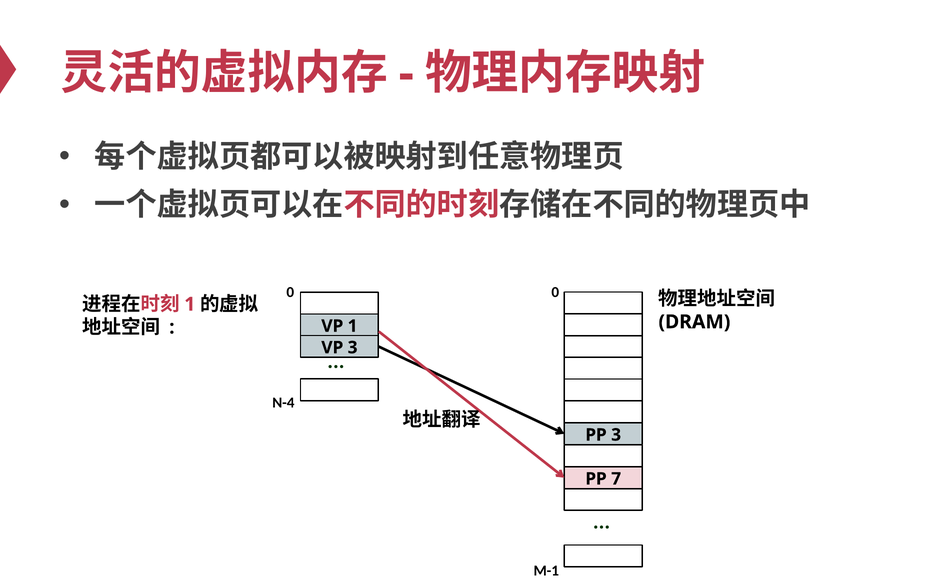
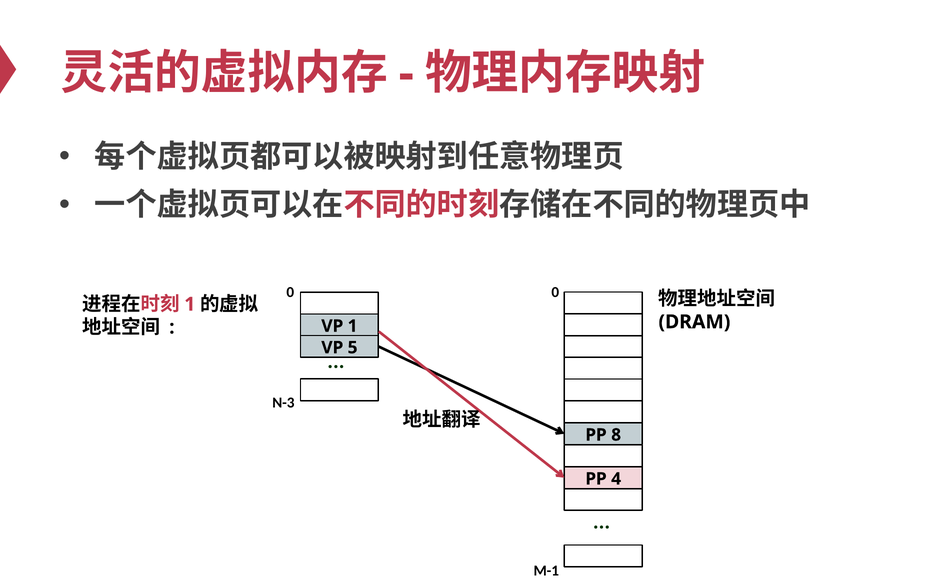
3: 3 -> 5 (353, 347)
N-4: N-4 -> N-3 (283, 403)
PP 3: 3 -> 8 (616, 435)
7: 7 -> 4 (616, 479)
